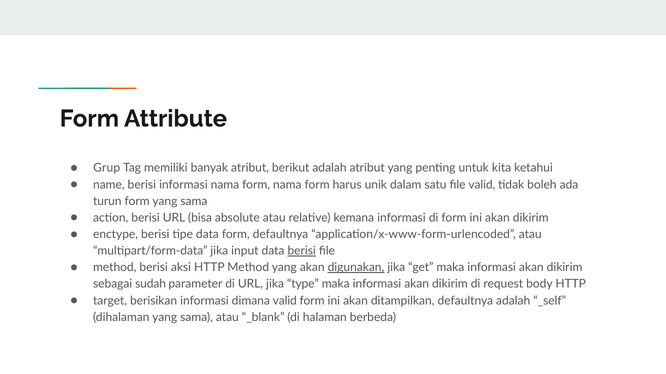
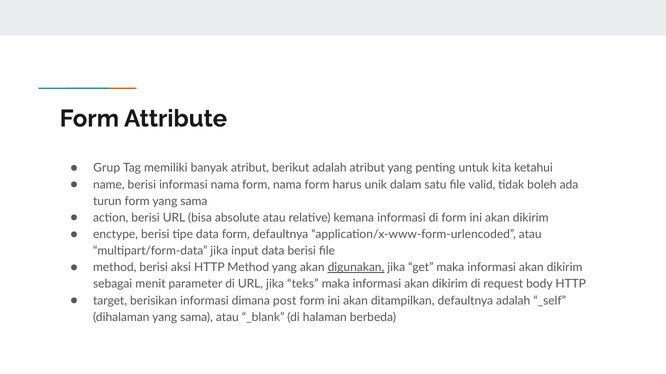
berisi underline: present -> none (302, 251)
sudah: sudah -> menit (151, 284)
type: type -> teks (303, 284)
dimana valid: valid -> post (285, 301)
